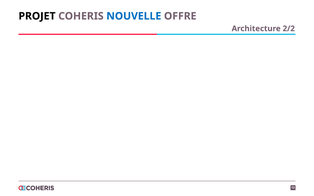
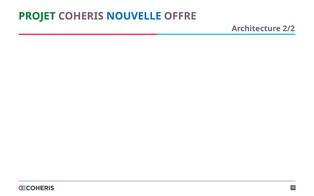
PROJET colour: black -> green (37, 16)
